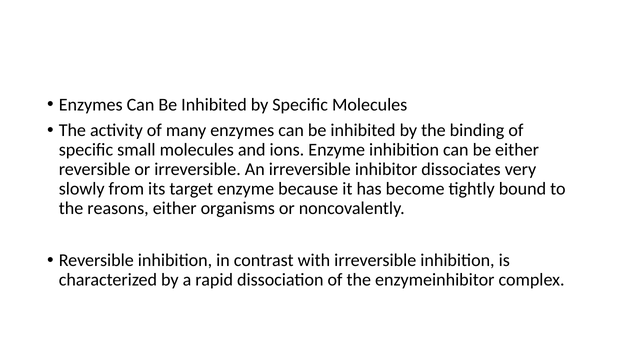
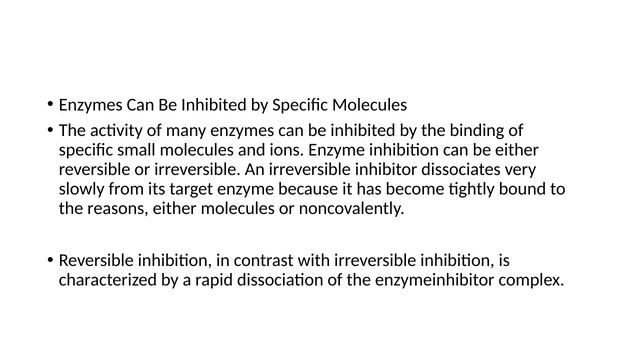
either organisms: organisms -> molecules (238, 209)
